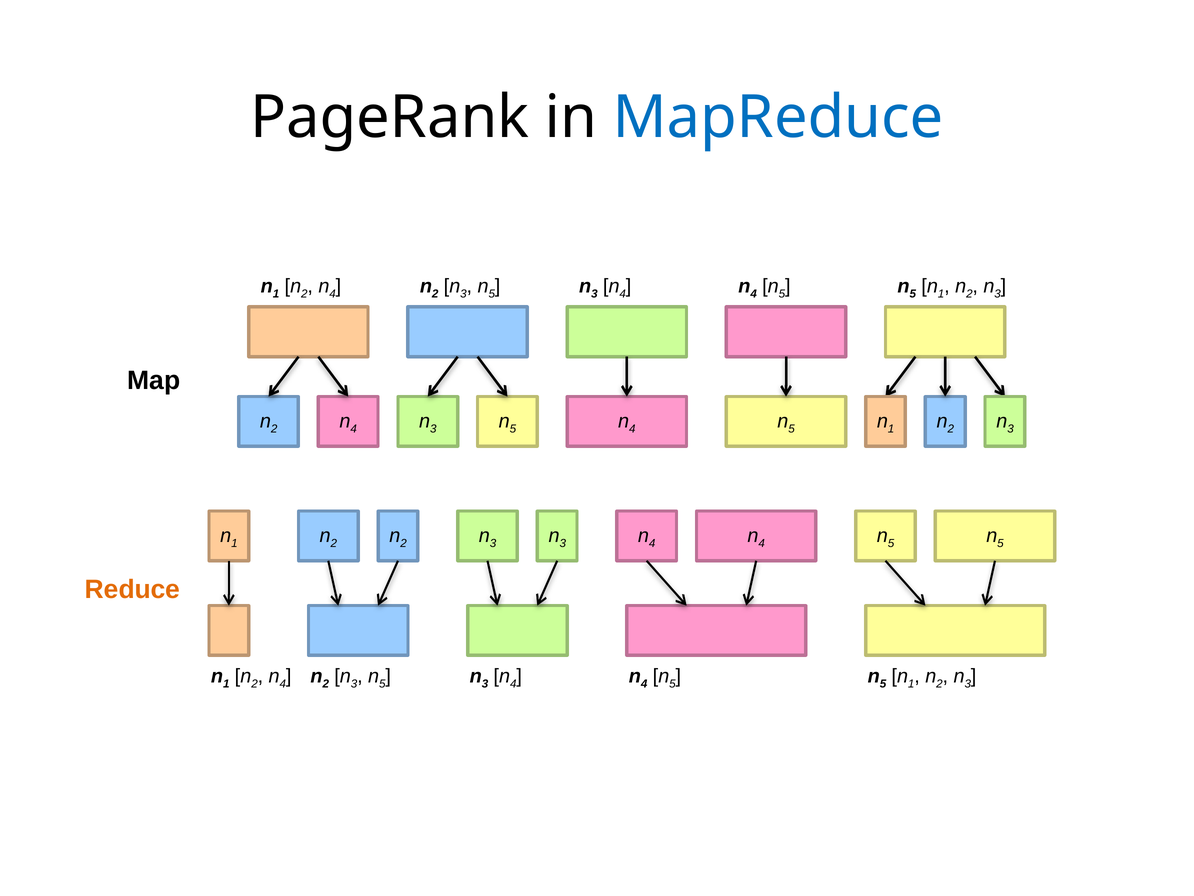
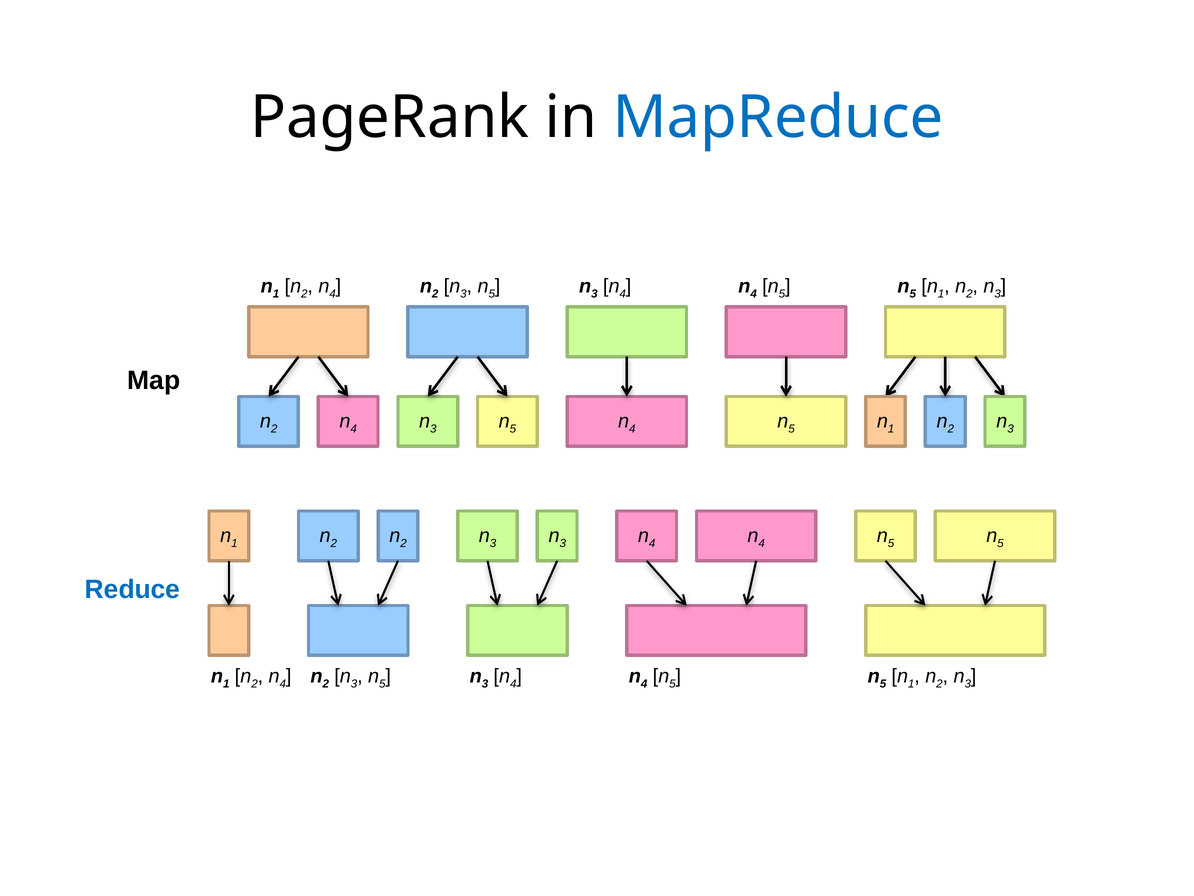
Reduce colour: orange -> blue (132, 589)
